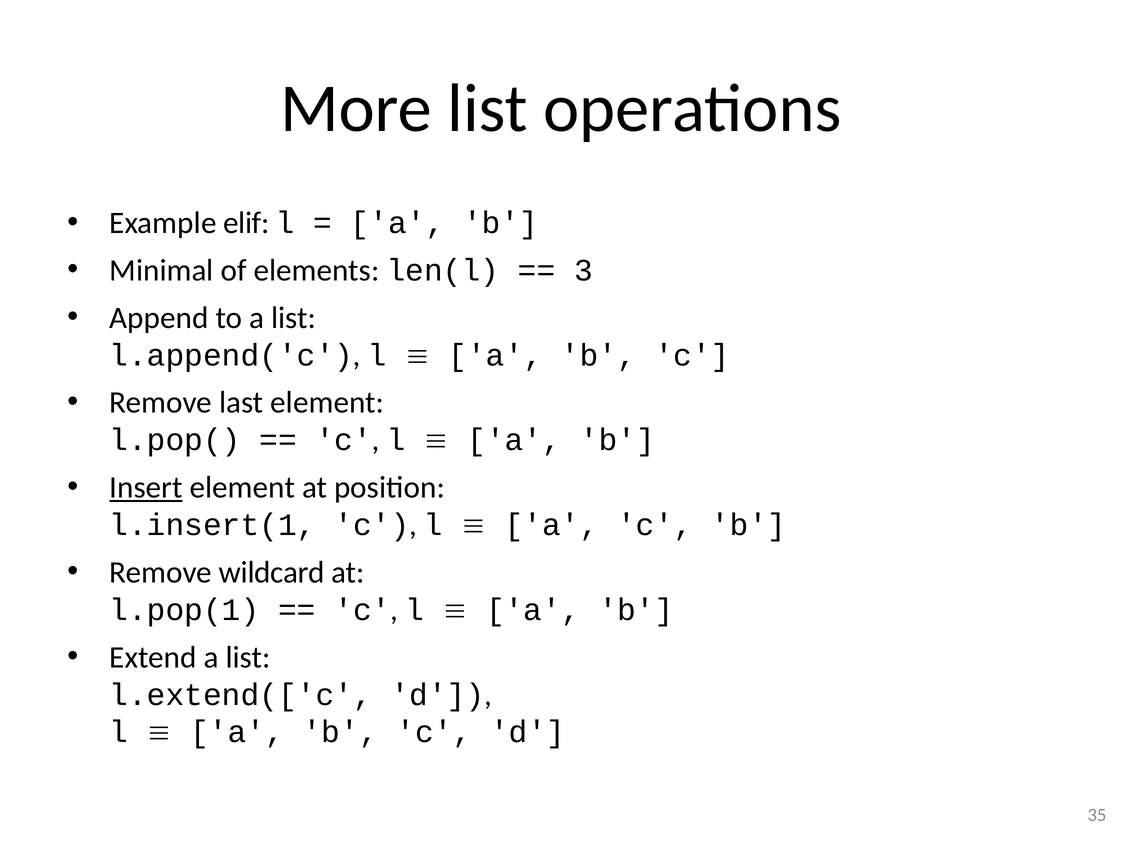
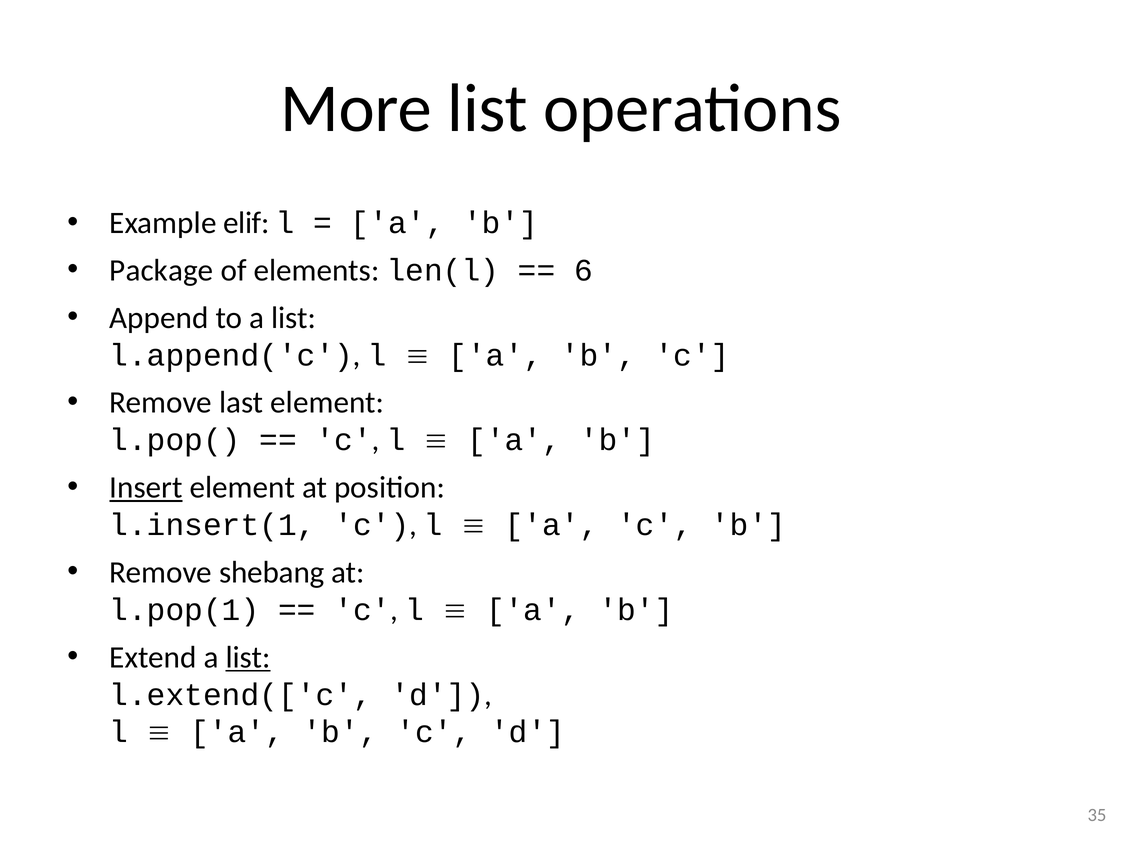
Minimal: Minimal -> Package (161, 270)
3: 3 -> 6 (584, 270)
wildcard: wildcard -> shebang (272, 572)
list underline: none -> present (248, 657)
